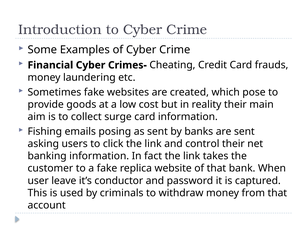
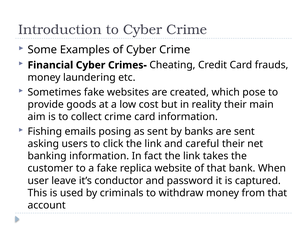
collect surge: surge -> crime (118, 117)
control: control -> careful (202, 144)
